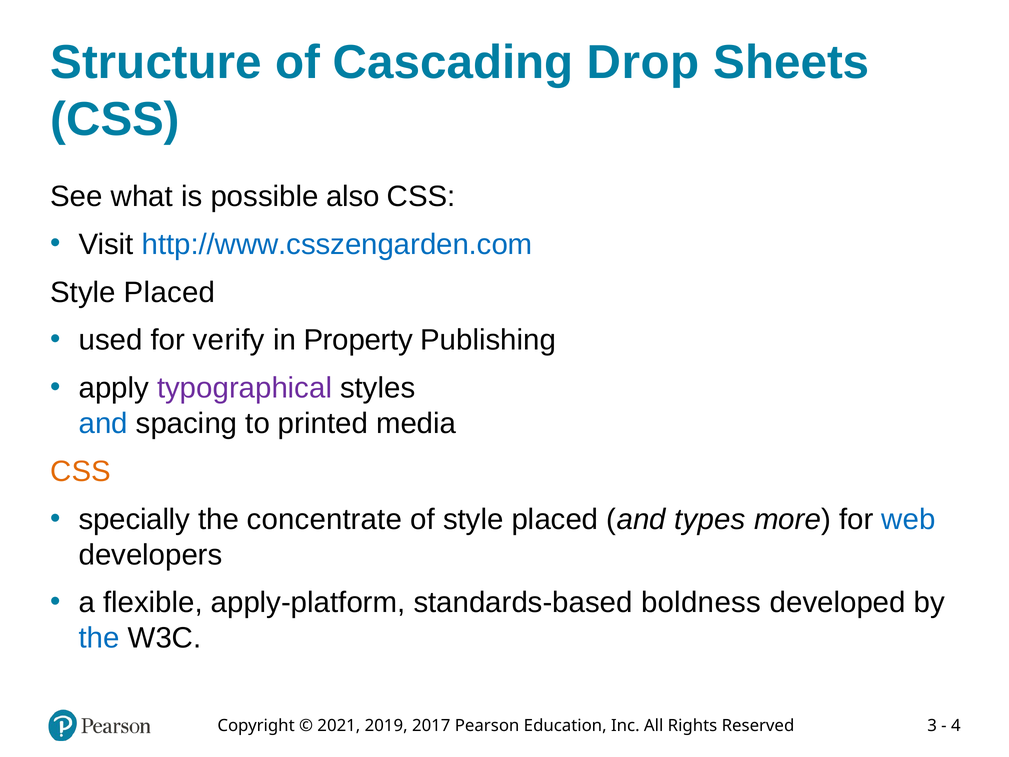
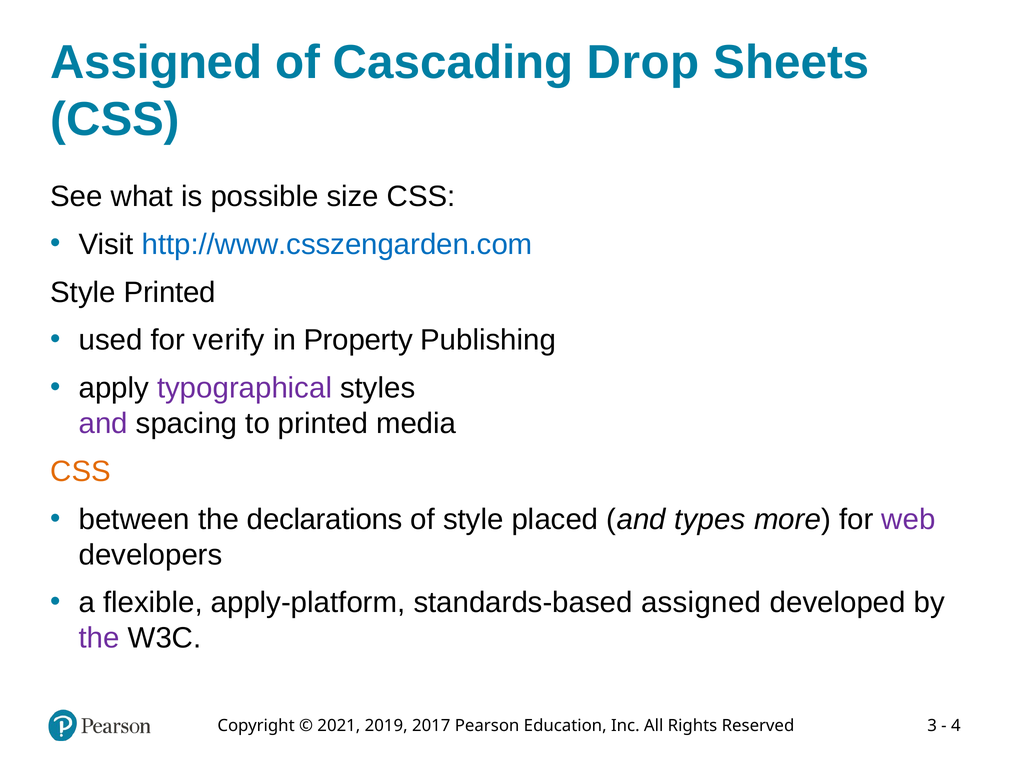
Structure: Structure -> Assigned (156, 62)
also: also -> size (353, 196)
Placed: Placed -> Printed (170, 292)
and colour: blue -> purple (103, 423)
specially: specially -> between (134, 519)
concentrate: concentrate -> declarations (325, 519)
web colour: blue -> purple (909, 519)
standards-based boldness: boldness -> assigned (701, 603)
the colour: blue -> purple (99, 638)
